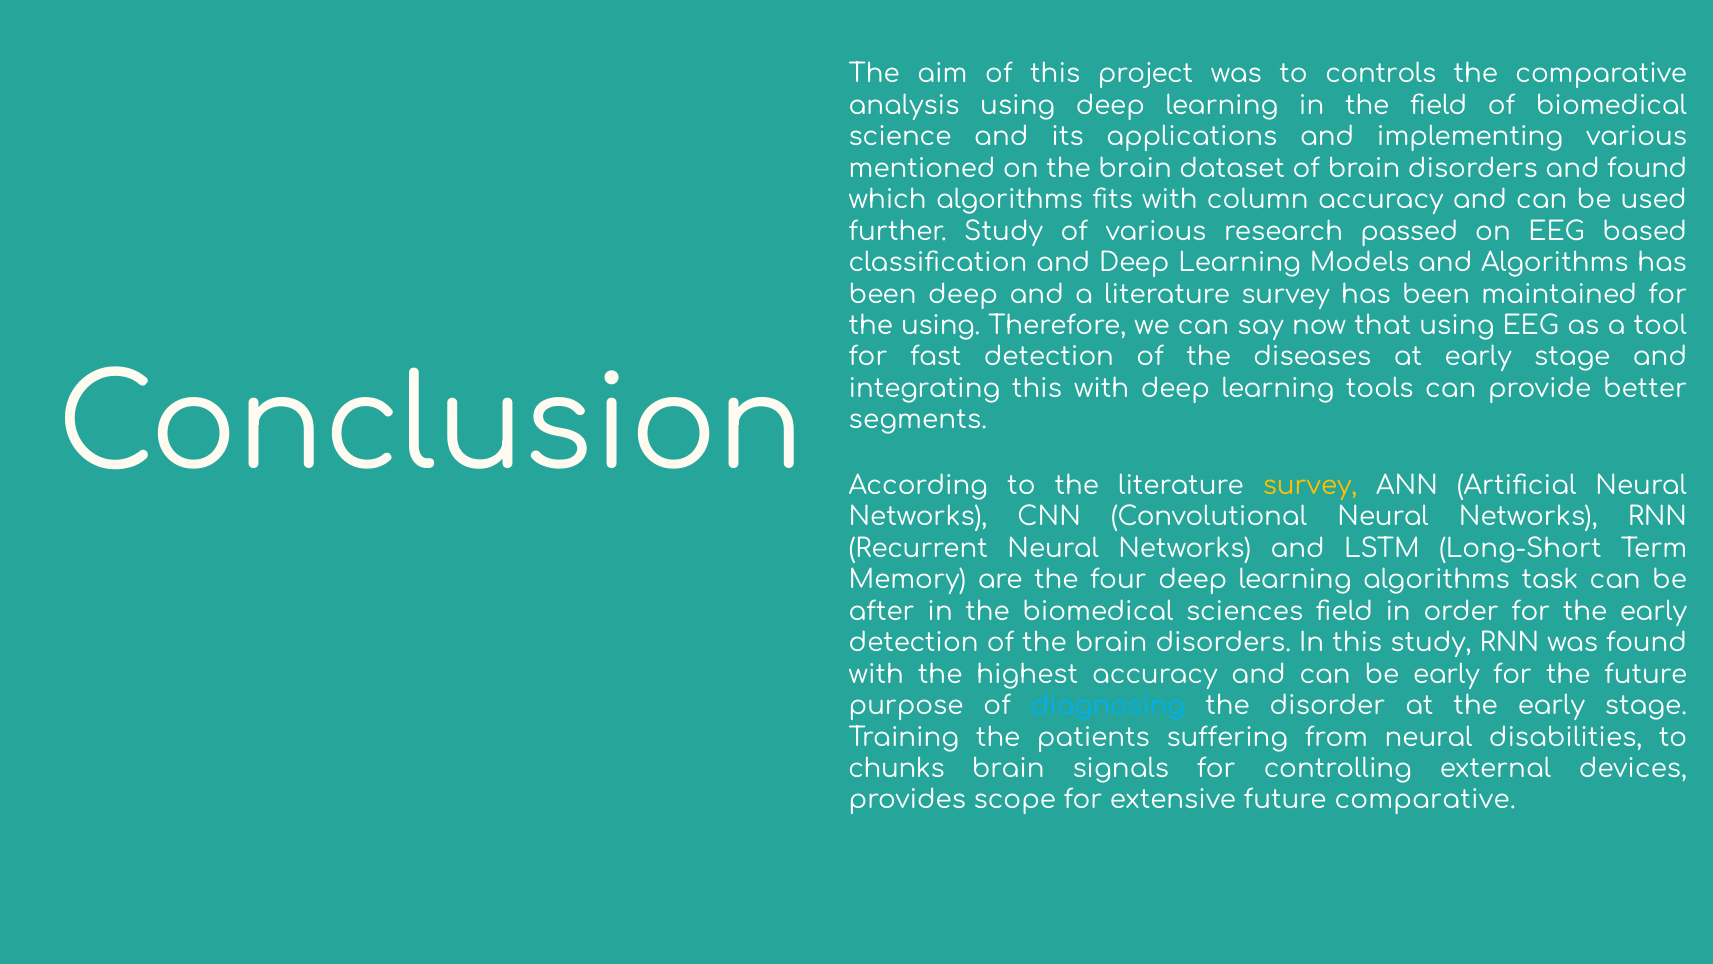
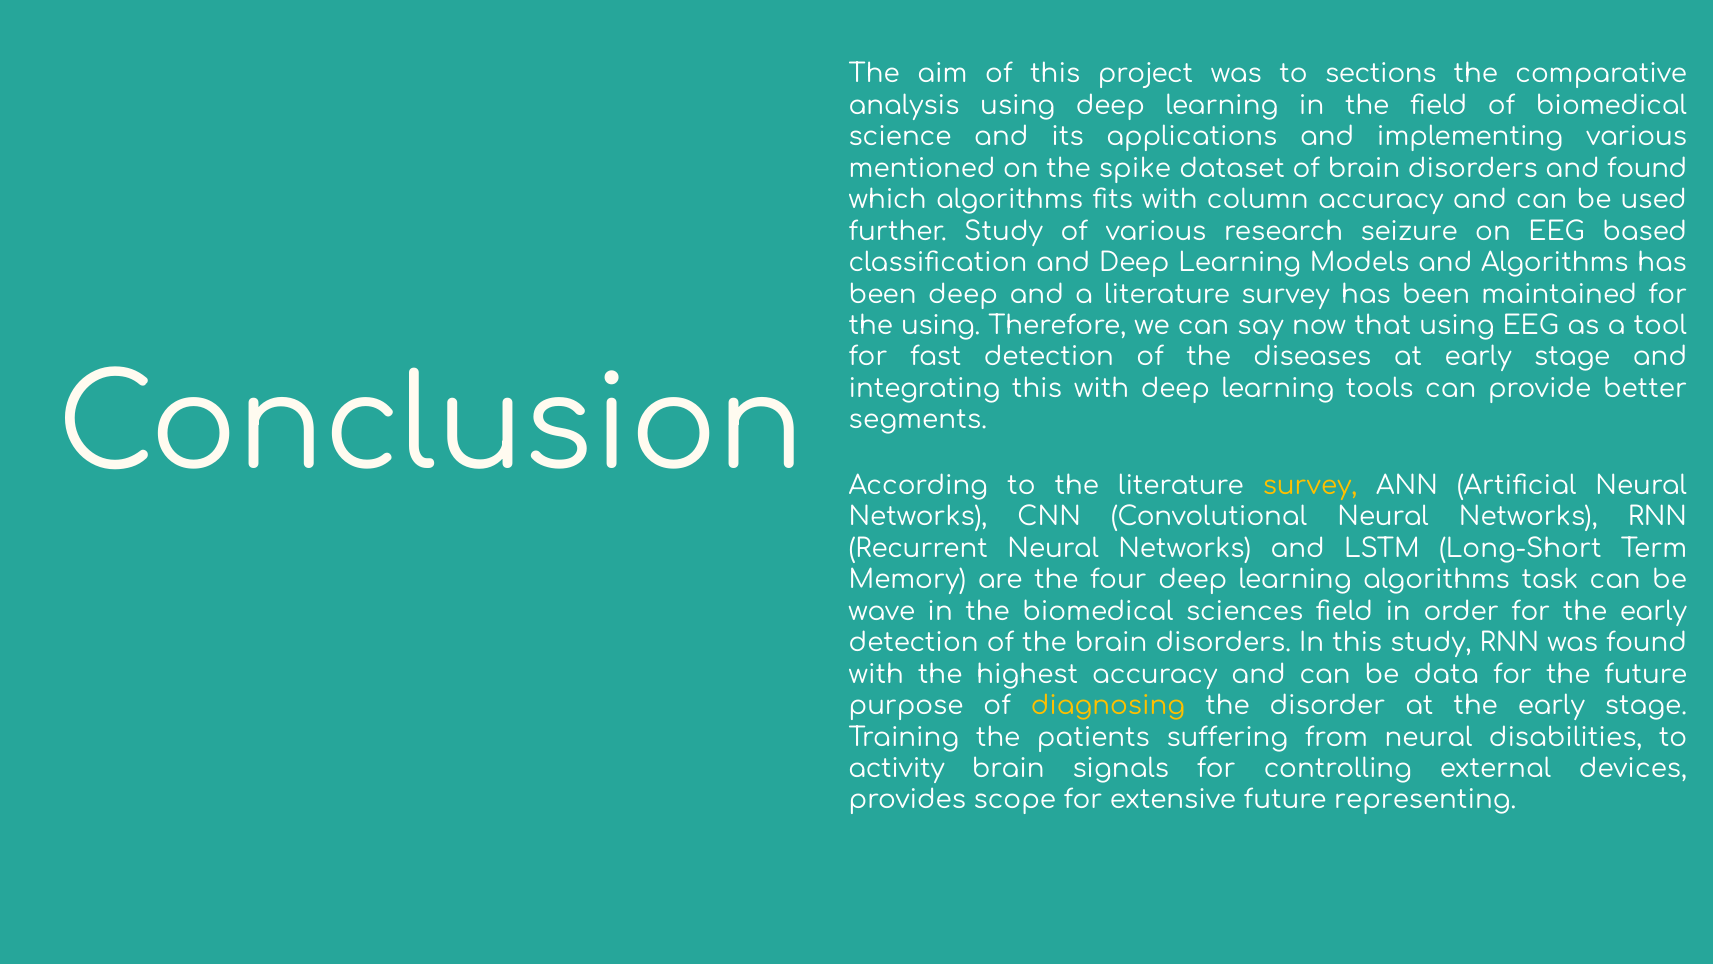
controls: controls -> sections (1381, 74)
on the brain: brain -> spike (1135, 169)
passed: passed -> seizure (1409, 231)
after: after -> wave (882, 611)
be early: early -> data (1446, 674)
diagnosing colour: light blue -> yellow (1108, 706)
chunks: chunks -> activity (897, 769)
future comparative: comparative -> representing (1425, 800)
